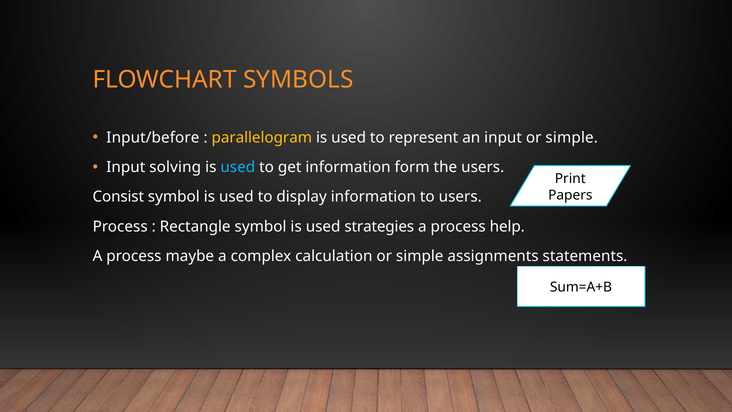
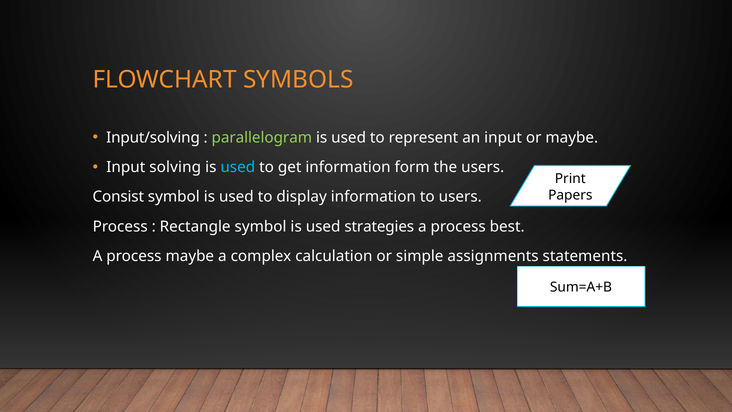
Input/before: Input/before -> Input/solving (153, 138)
parallelogram colour: yellow -> light green (262, 138)
input or simple: simple -> maybe (572, 138)
help: help -> best (507, 226)
